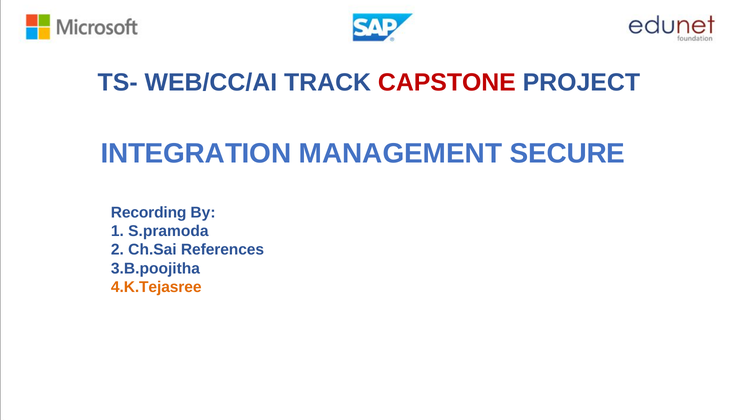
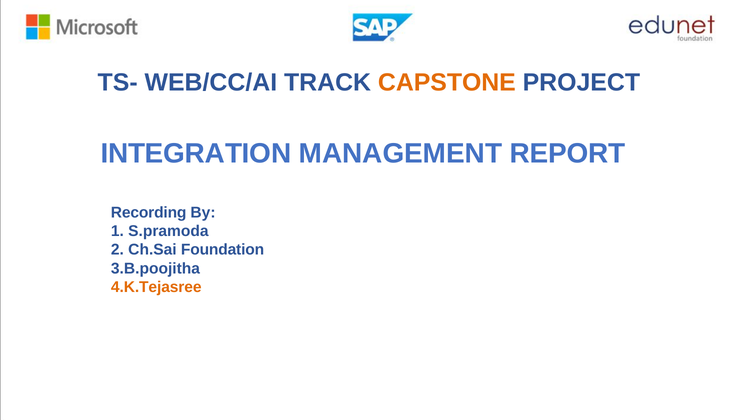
CAPSTONE colour: red -> orange (447, 83)
SECURE: SECURE -> REPORT (568, 153)
References: References -> Foundation (223, 250)
